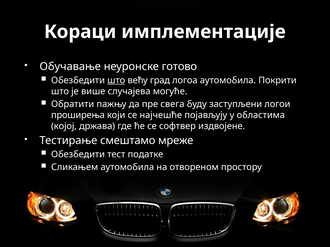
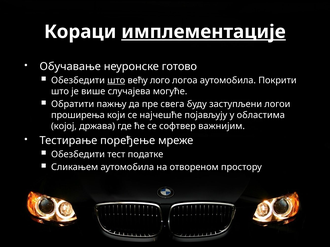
имплементације underline: none -> present (203, 32)
град: град -> лого (160, 81)
издвојене: издвојене -> важнијим (222, 126)
смештамо: смештамо -> поређење (128, 141)
